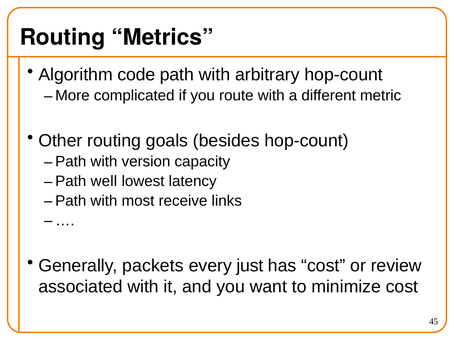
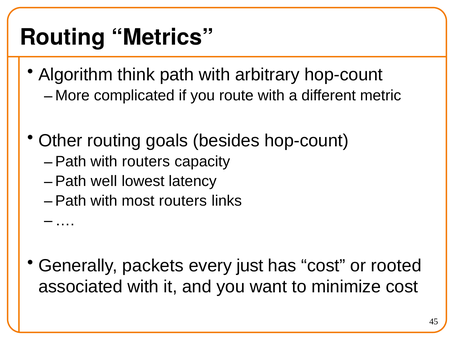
code: code -> think (136, 75)
with version: version -> routers (146, 162)
most receive: receive -> routers (183, 201)
review: review -> rooted (396, 266)
